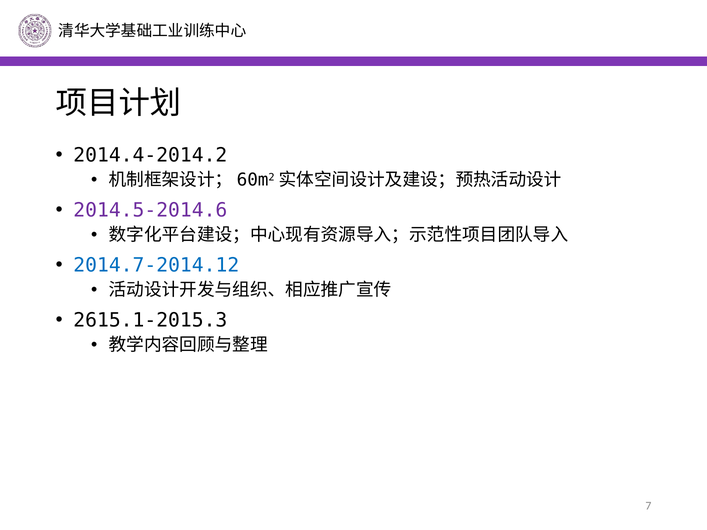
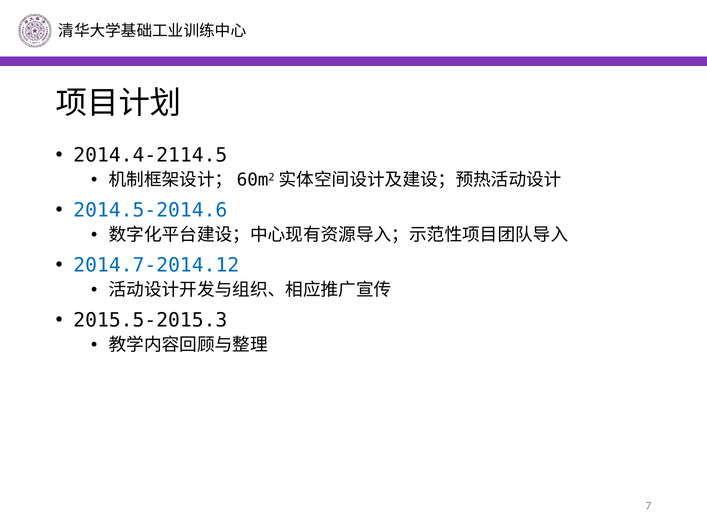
2014.4-2014.2: 2014.4-2014.2 -> 2014.4-2114.5 (150, 155)
2014.5-2014.6 colour: purple -> blue (150, 210)
2615.1-2015.3: 2615.1-2015.3 -> 2015.5-2015.3 (150, 320)
